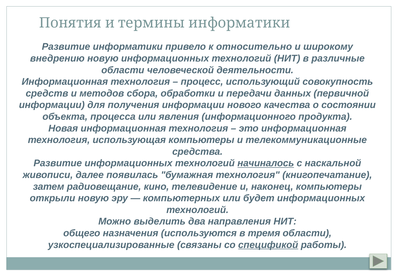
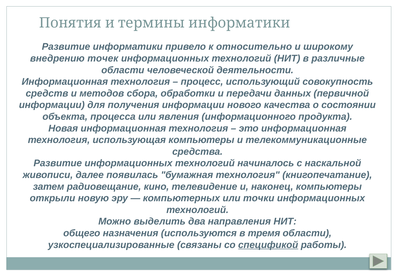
внедрению новую: новую -> точек (103, 58)
начиналось underline: present -> none (266, 163)
будет: будет -> точки (259, 198)
